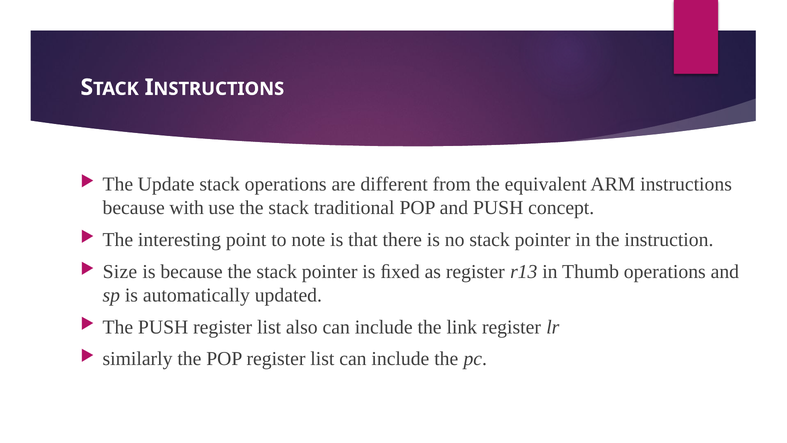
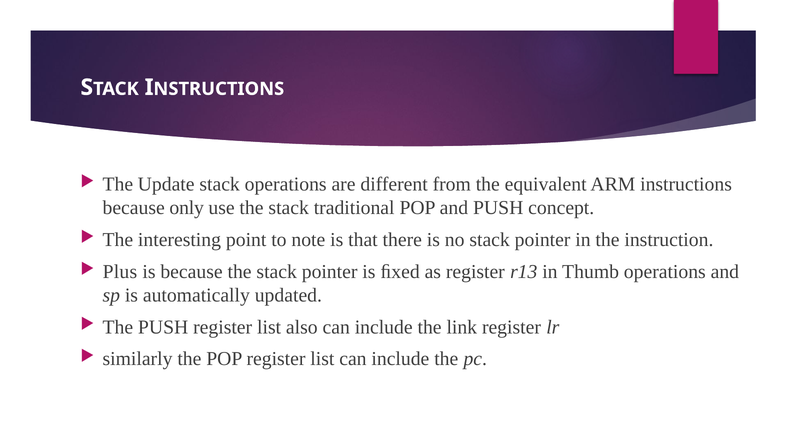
with: with -> only (187, 208)
Size: Size -> Plus (120, 271)
